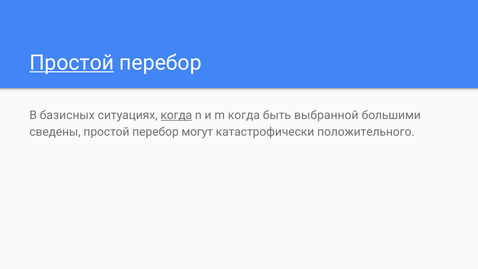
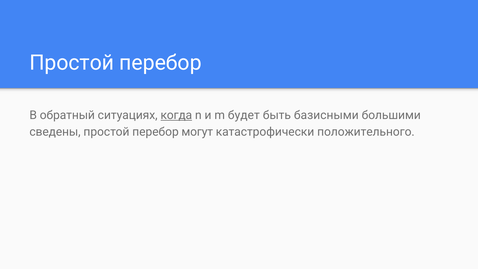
Простой underline: present -> none (72, 63)
базисных: базисных -> обратный (67, 115)
m когда: когда -> будет (244, 115)
выбранной: выбранной -> базисными (326, 115)
